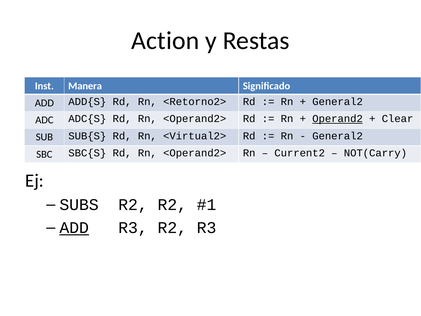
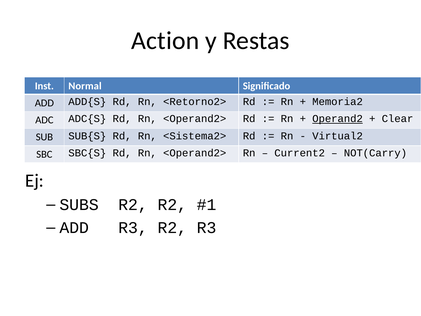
Manera: Manera -> Normal (85, 86)
General2: General2 -> Memoria2 (338, 102)
<Virtual2>: <Virtual2> -> <Sistema2> (195, 136)
General2: General2 -> Virtual2 (338, 136)
ADD underline: present -> none (74, 228)
